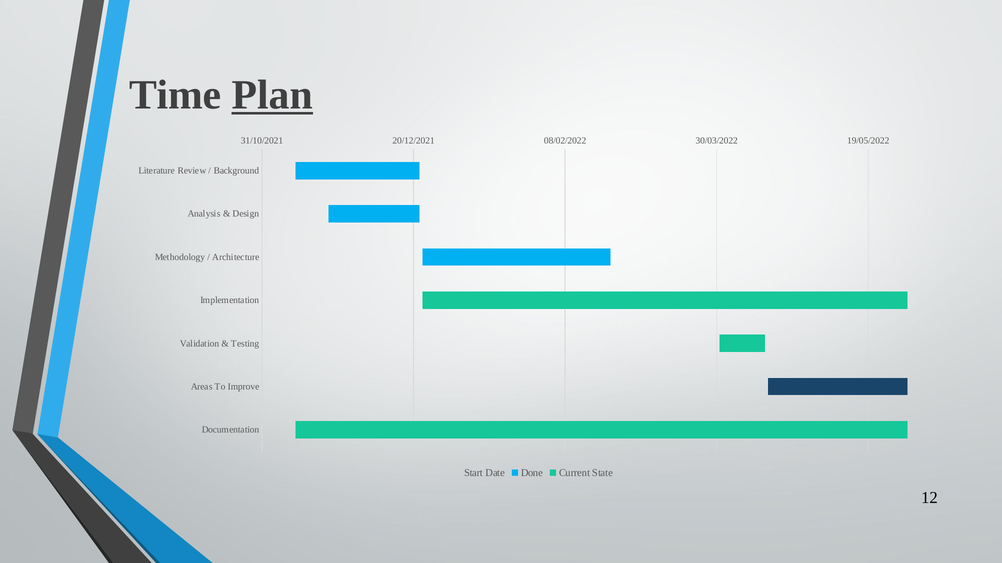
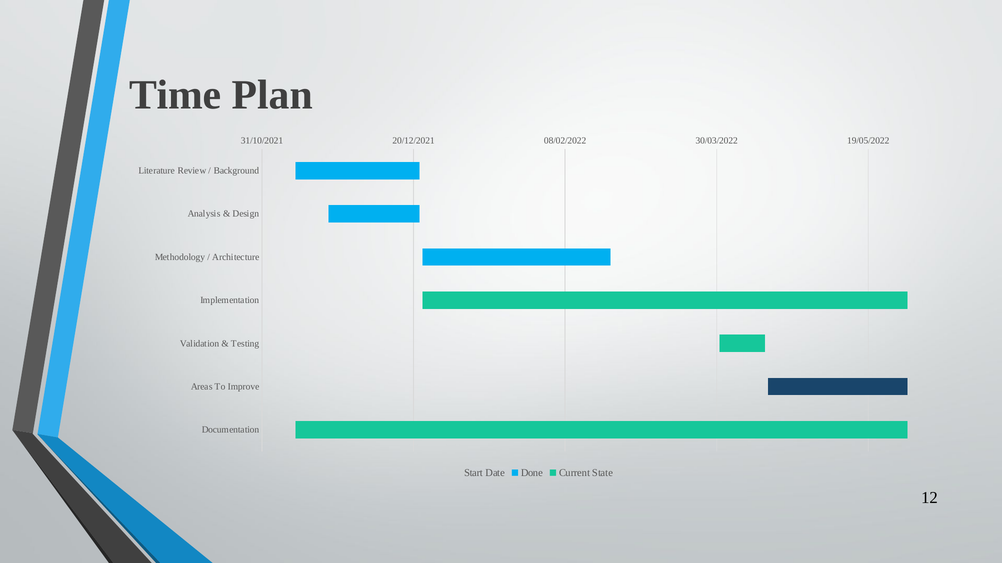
Plan underline: present -> none (272, 95)
